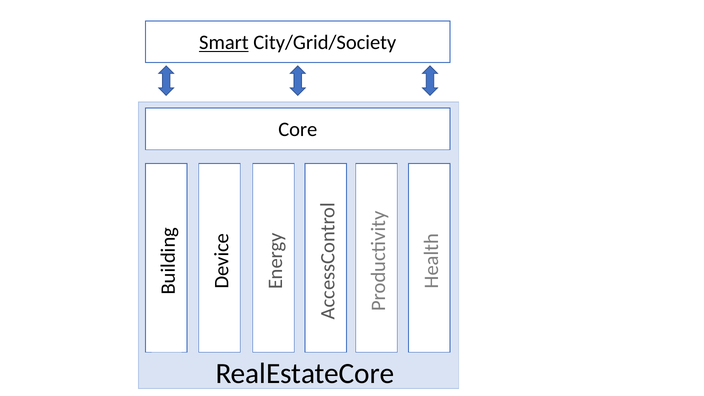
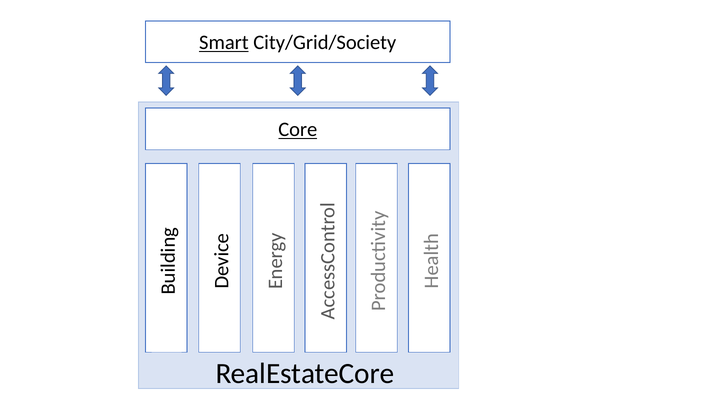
Core underline: none -> present (298, 130)
